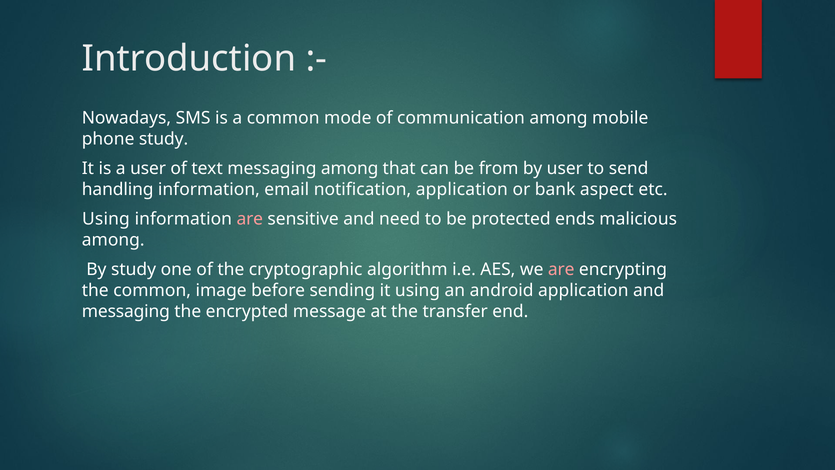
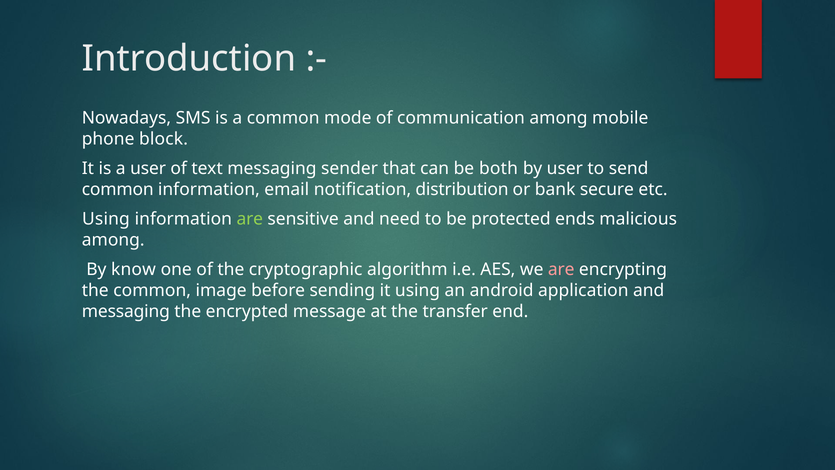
phone study: study -> block (163, 139)
messaging among: among -> sender (350, 168)
from: from -> both (498, 168)
handling: handling -> common (118, 189)
notification application: application -> distribution (462, 189)
aspect: aspect -> secure (607, 189)
are colour: pink -> light green (250, 219)
By study: study -> know (133, 269)
